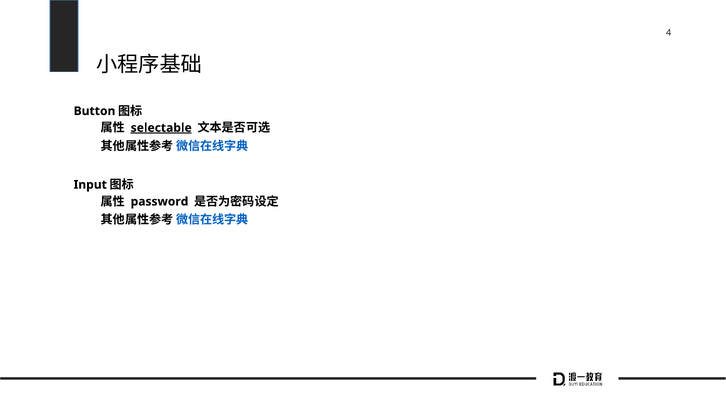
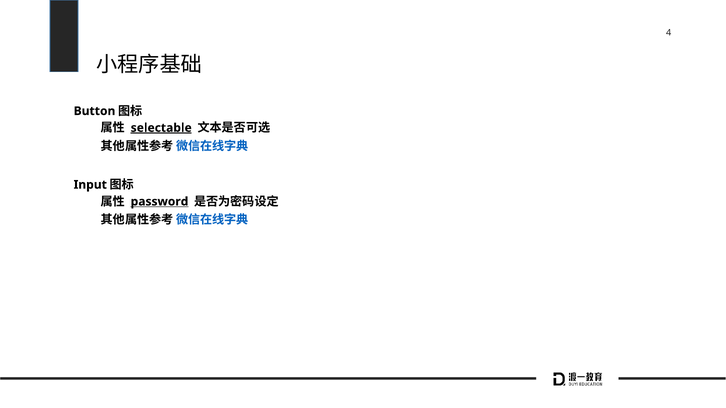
password underline: none -> present (159, 202)
